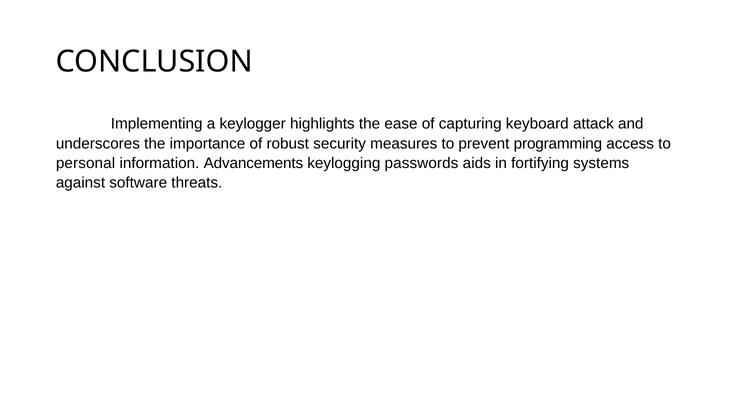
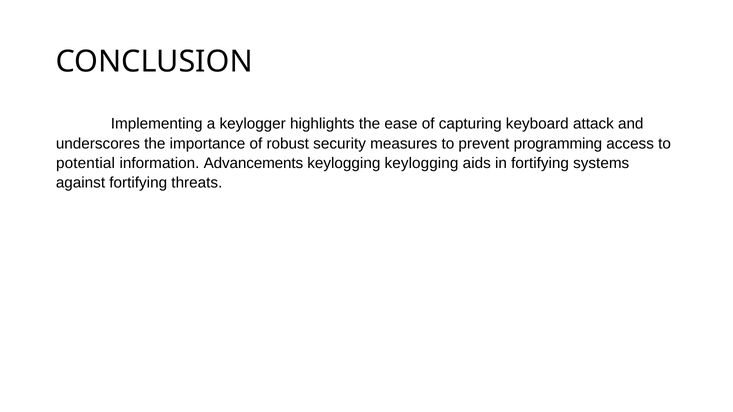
personal: personal -> potential (86, 163)
keylogging passwords: passwords -> keylogging (421, 163)
against software: software -> fortifying (138, 183)
